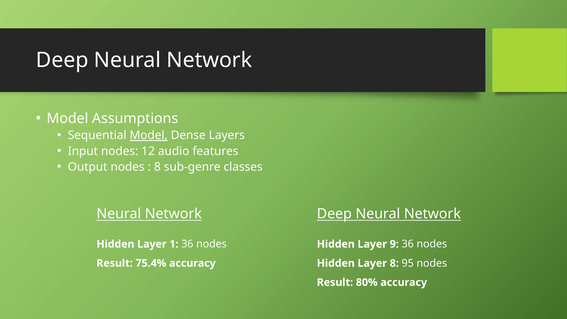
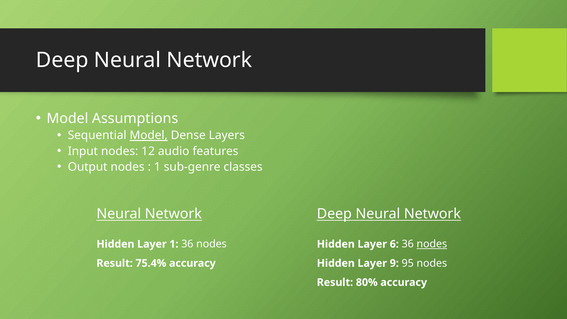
8: 8 -> 1 (157, 167)
9: 9 -> 6 (394, 244)
nodes underline: none -> present (432, 244)
Layer 8: 8 -> 9 (394, 263)
